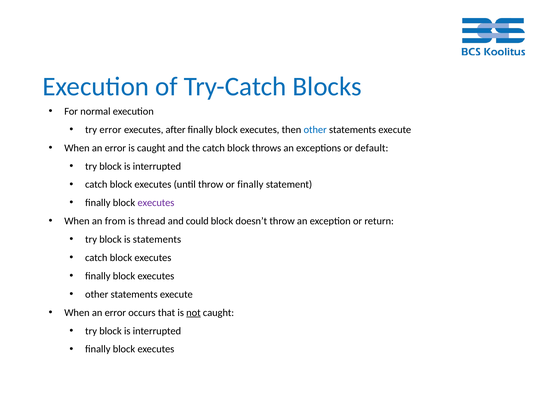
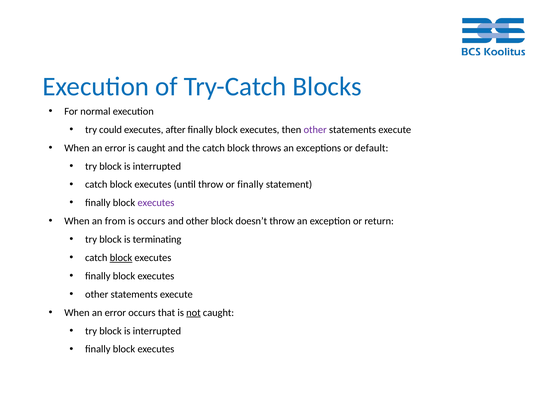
try error: error -> could (111, 130)
other colour: blue -> purple (315, 130)
is thread: thread -> occurs (151, 221)
and could: could -> other (197, 221)
is statements: statements -> terminating (157, 239)
block underline: none -> present (121, 258)
